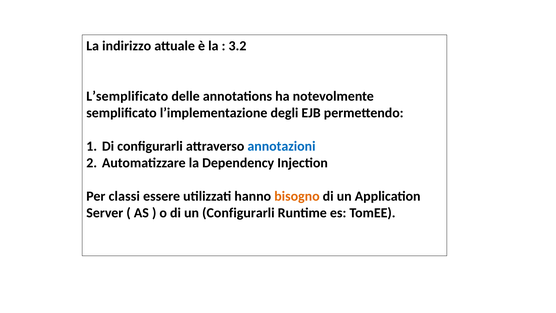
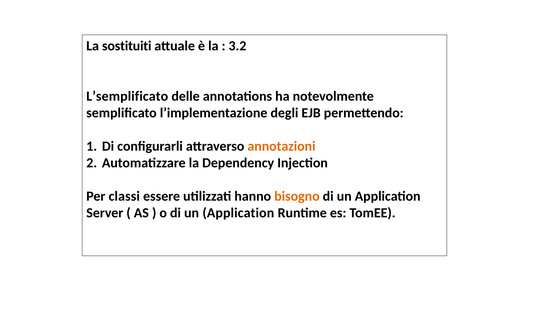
indirizzo: indirizzo -> sostituiti (127, 46)
annotazioni colour: blue -> orange (281, 146)
o di un Configurarli: Configurarli -> Application (238, 213)
